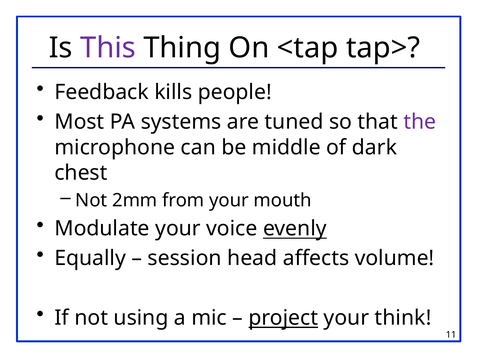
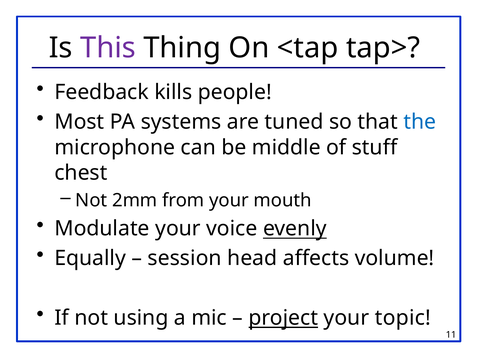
the colour: purple -> blue (420, 122)
dark: dark -> stuff (375, 147)
think: think -> topic (403, 317)
